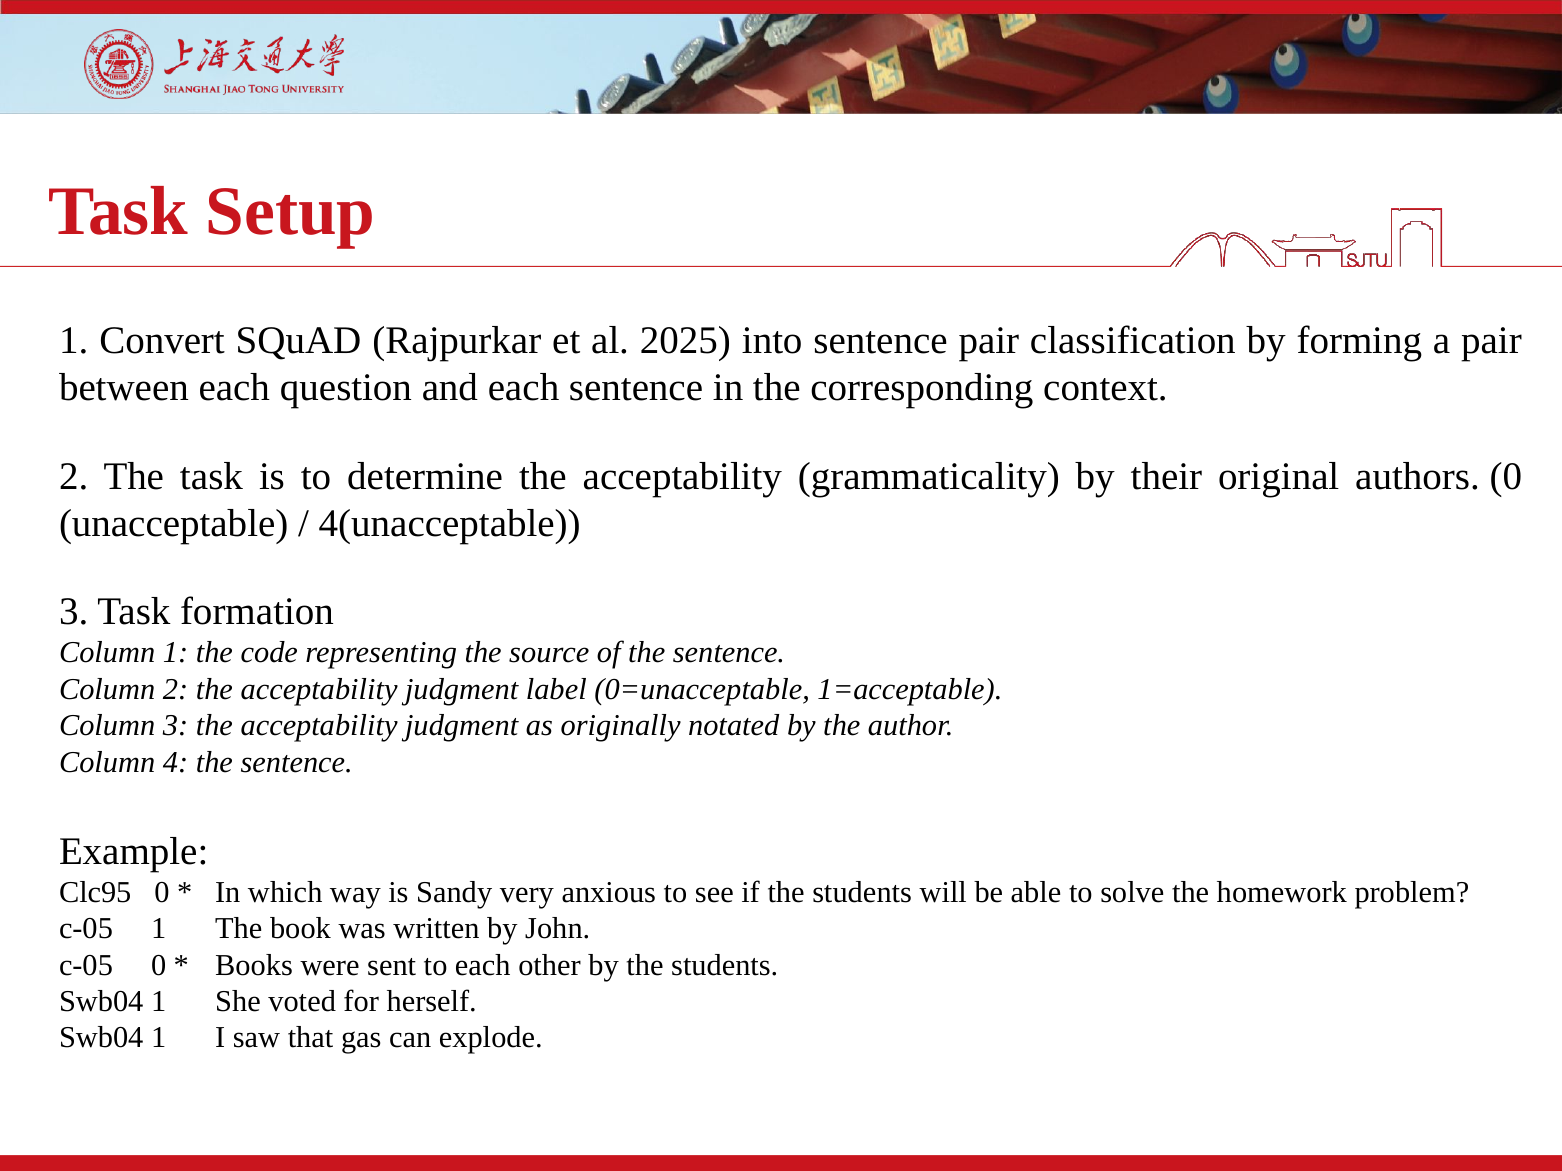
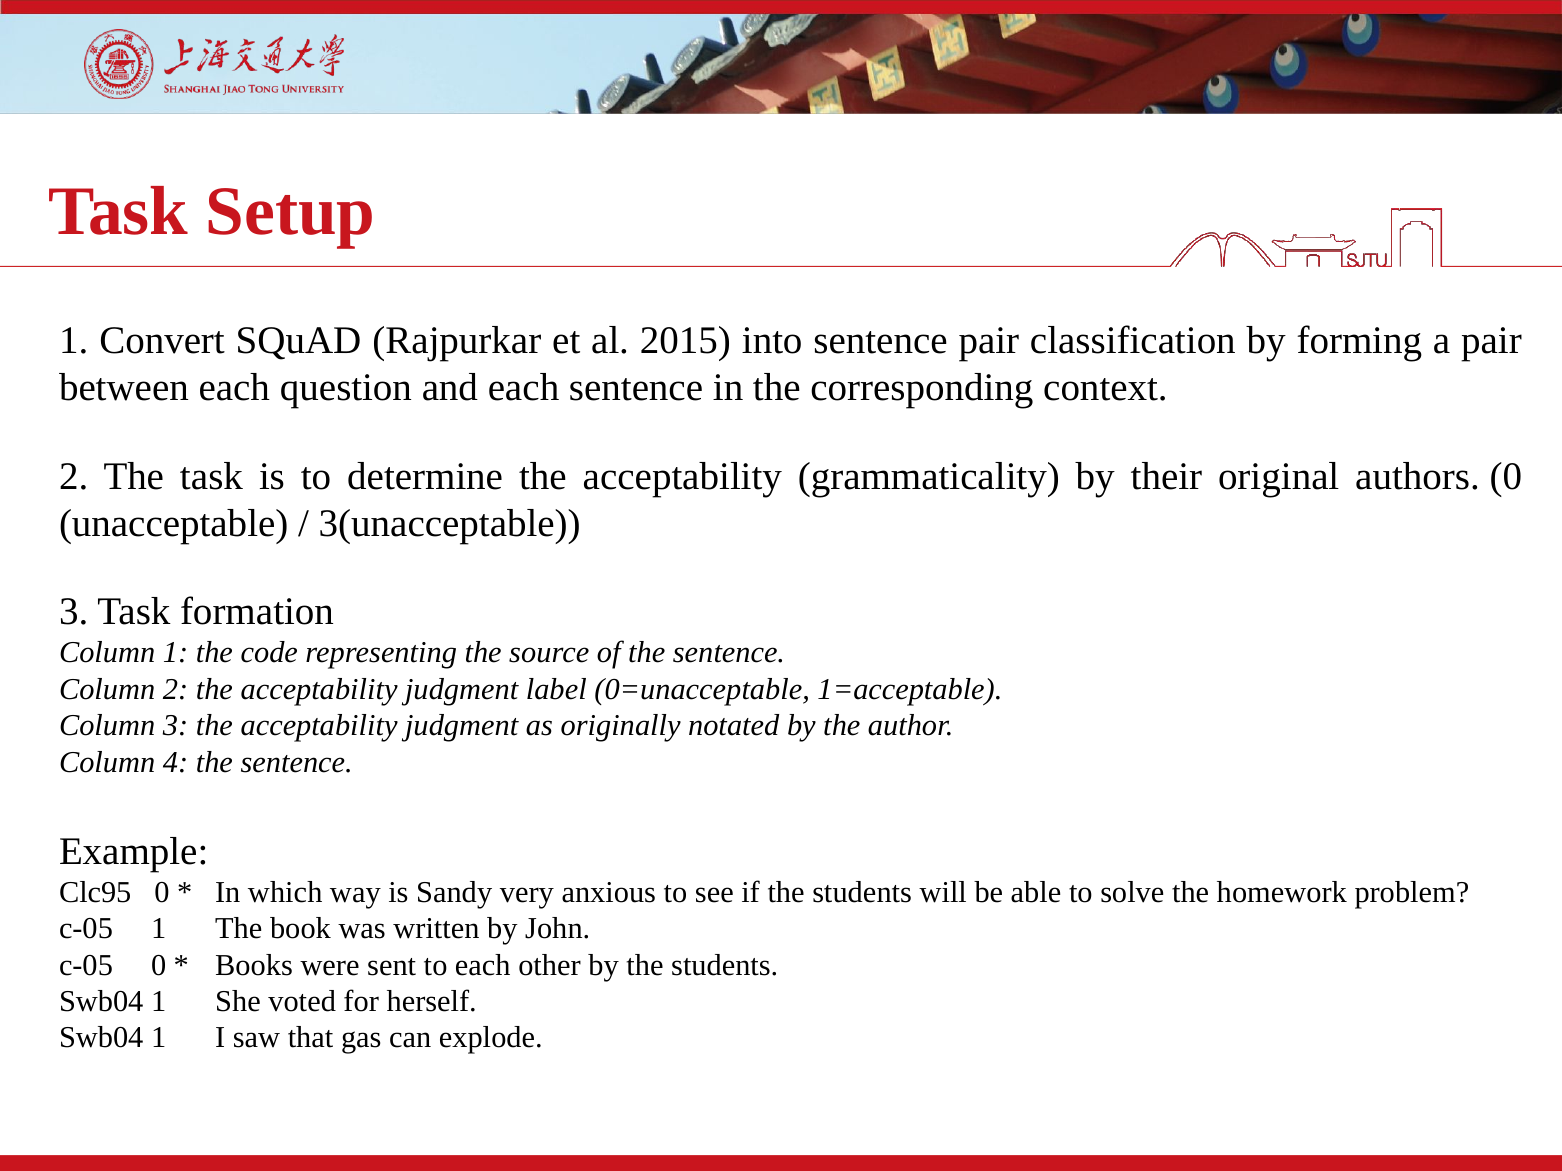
2025: 2025 -> 2015 (685, 341)
4(unacceptable: 4(unacceptable -> 3(unacceptable (450, 523)
